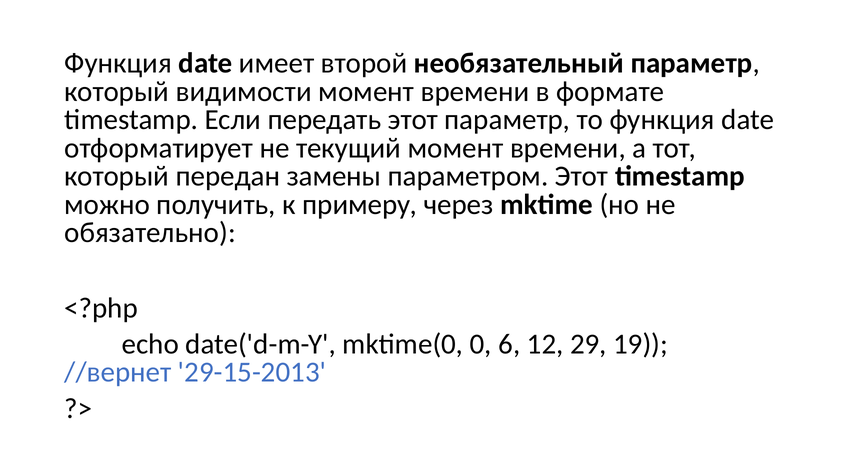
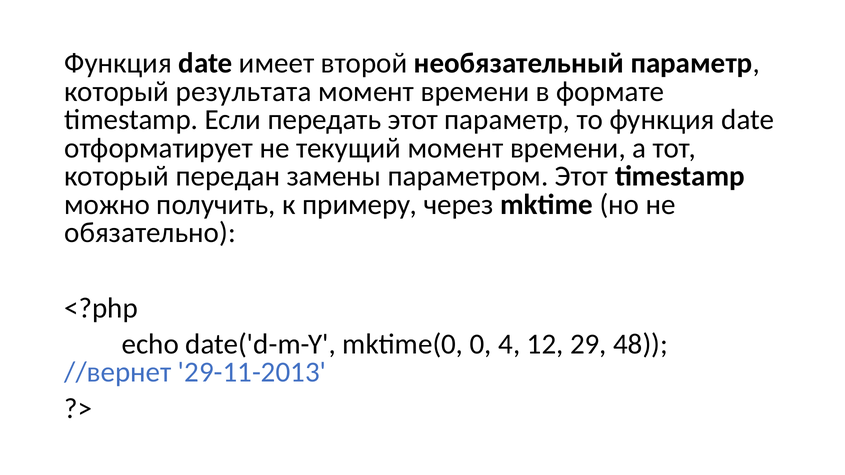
видимости: видимости -> результата (244, 92)
6: 6 -> 4 (509, 344)
19: 19 -> 48 (641, 344)
29-15-2013: 29-15-2013 -> 29-11-2013 (252, 373)
